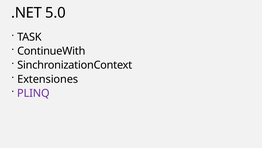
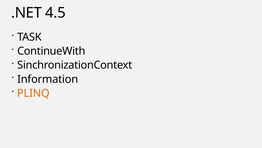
5.0: 5.0 -> 4.5 (55, 13)
Extensiones: Extensiones -> Information (48, 79)
PLINQ colour: purple -> orange (33, 93)
